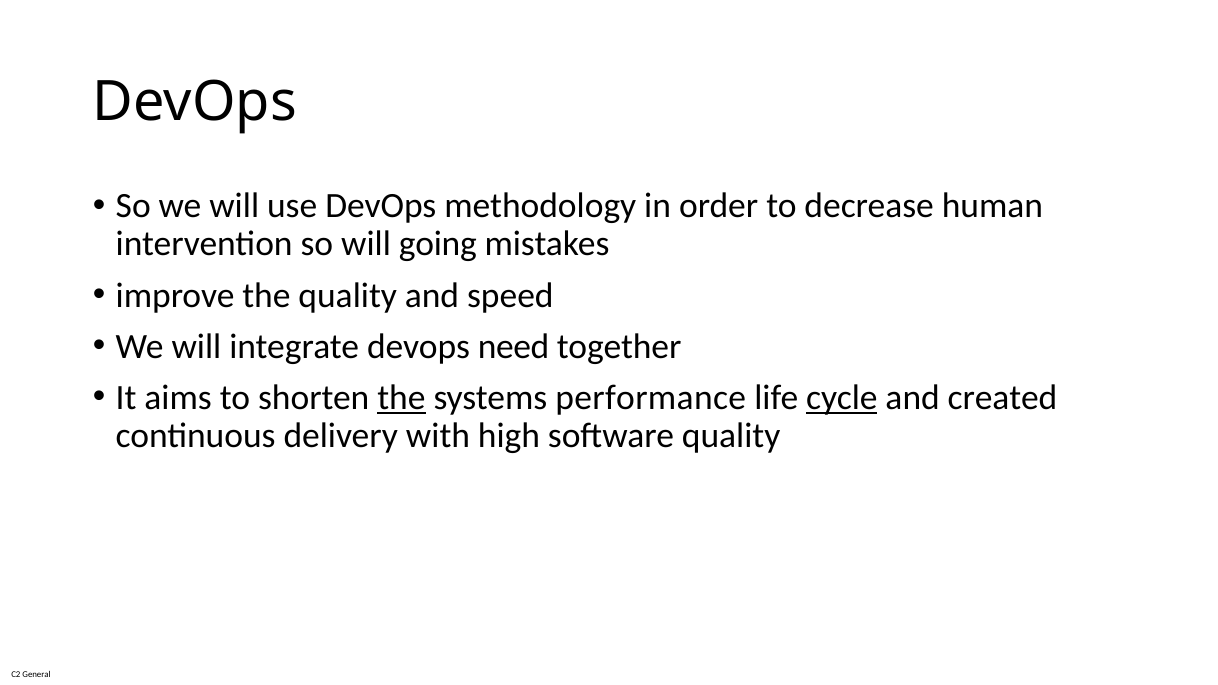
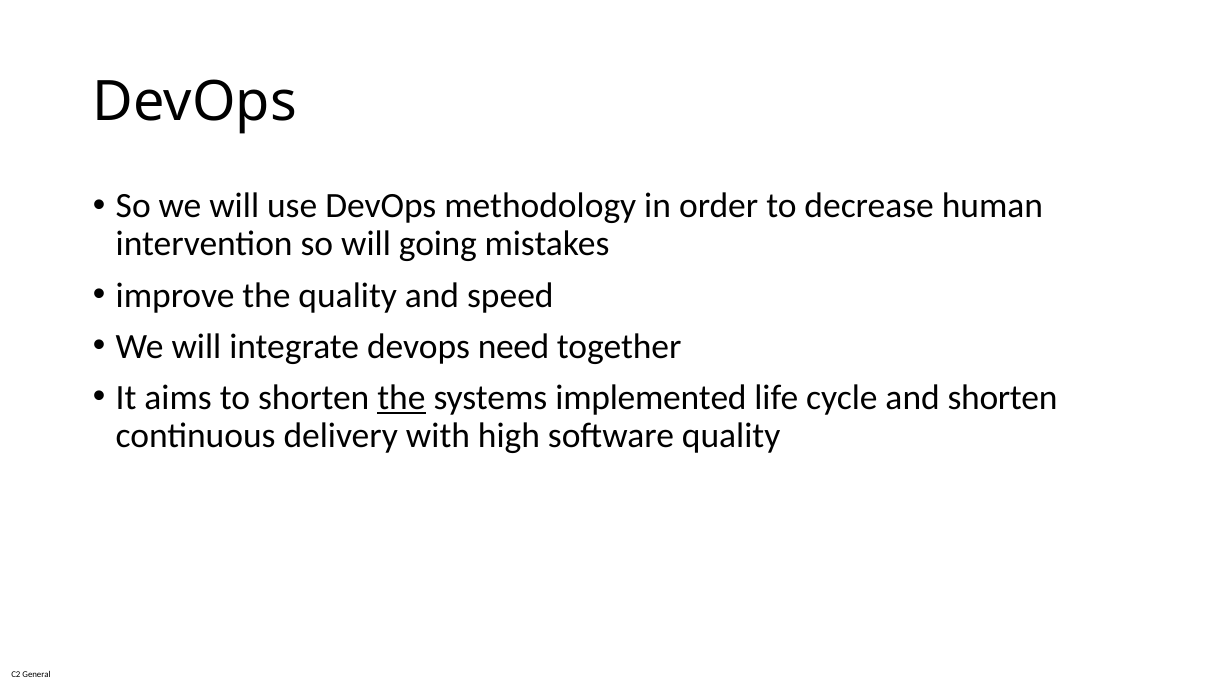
performance: performance -> implemented (651, 398)
cycle underline: present -> none (842, 398)
and created: created -> shorten (1003, 398)
